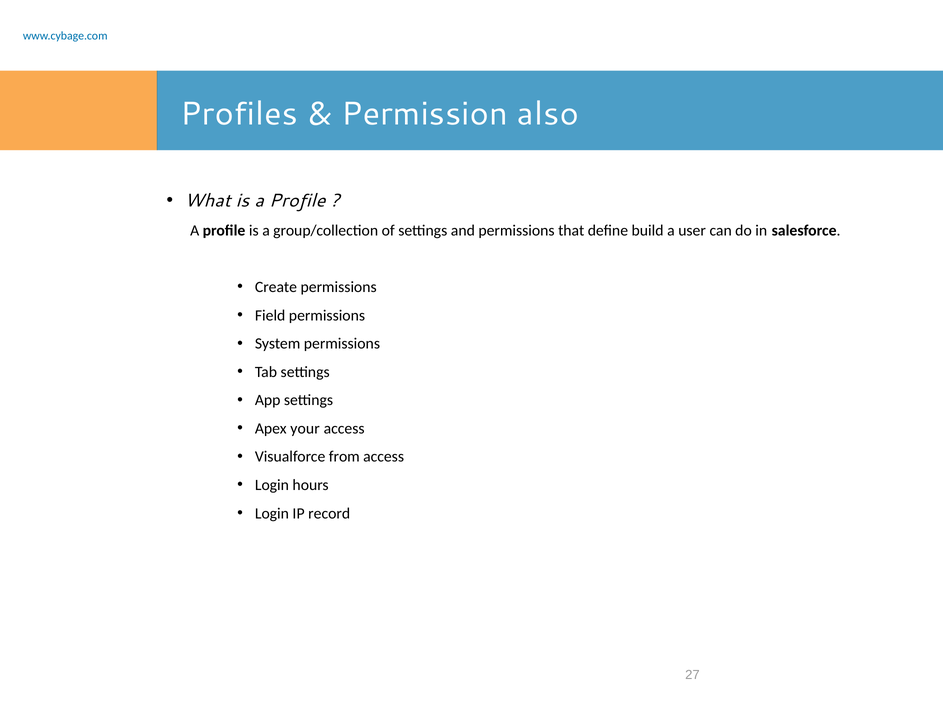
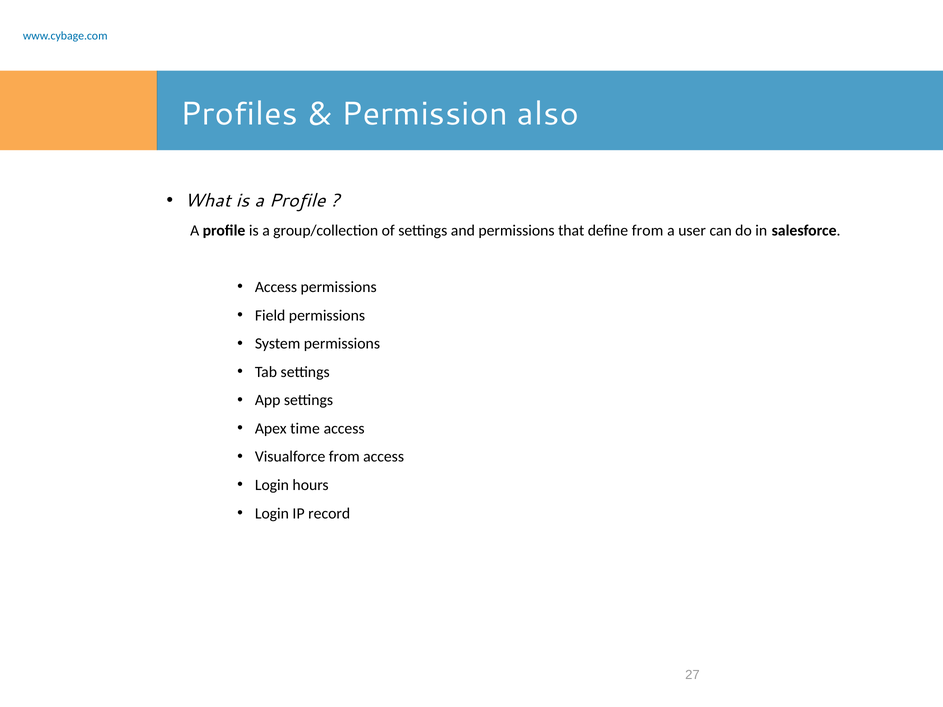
define build: build -> from (648, 231)
Create: Create -> Access (276, 287)
your: your -> time (305, 429)
